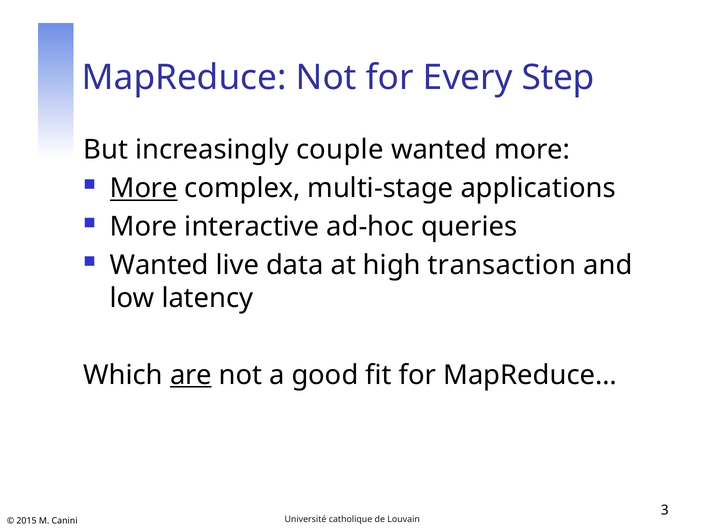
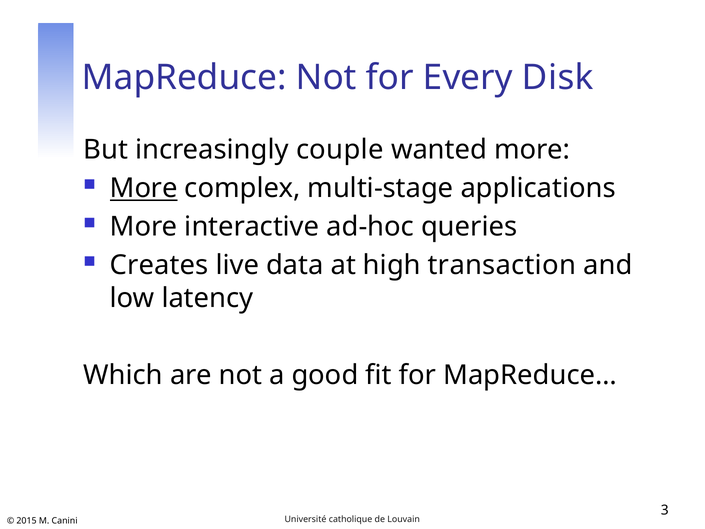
Step: Step -> Disk (558, 78)
Wanted: Wanted -> Creates (159, 265)
are underline: present -> none (191, 375)
